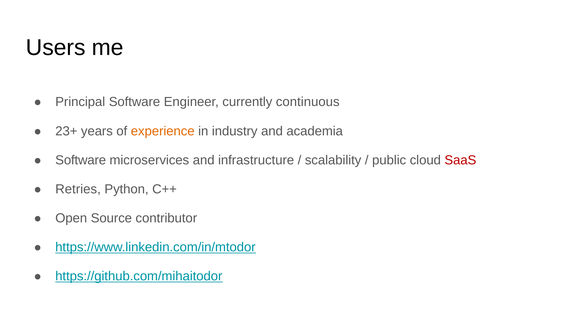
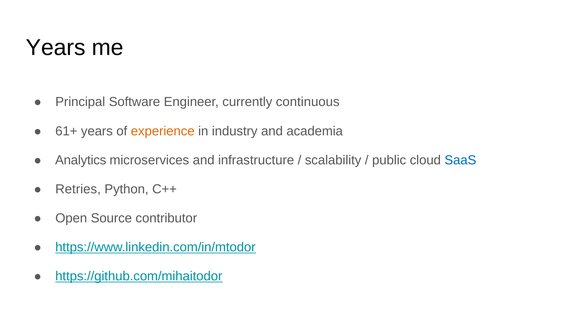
Users: Users -> Years (56, 48)
23+: 23+ -> 61+ (66, 131)
Software: Software -> Analytics (81, 160)
SaaS colour: red -> blue (460, 160)
